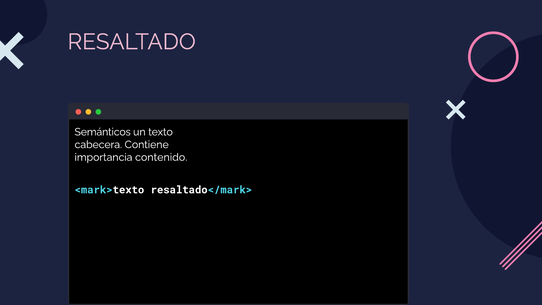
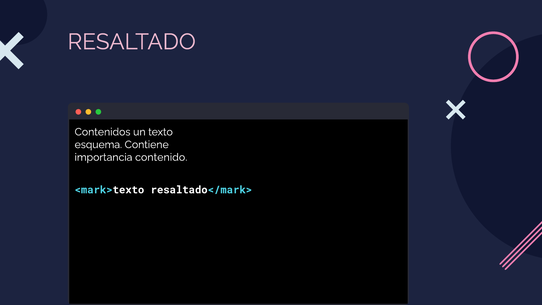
Semánticos: Semánticos -> Contenidos (103, 132)
cabecera: cabecera -> esquema (98, 145)
